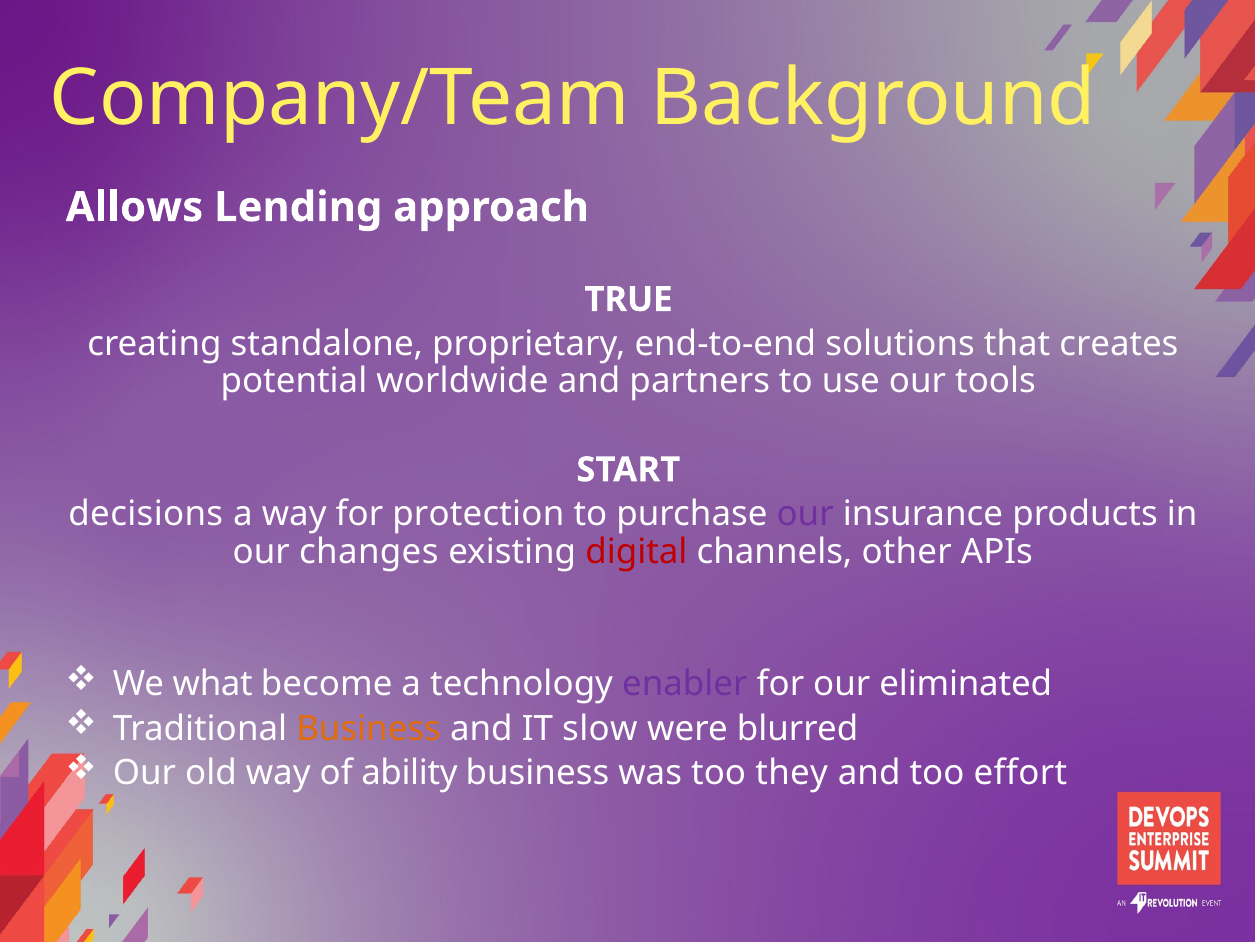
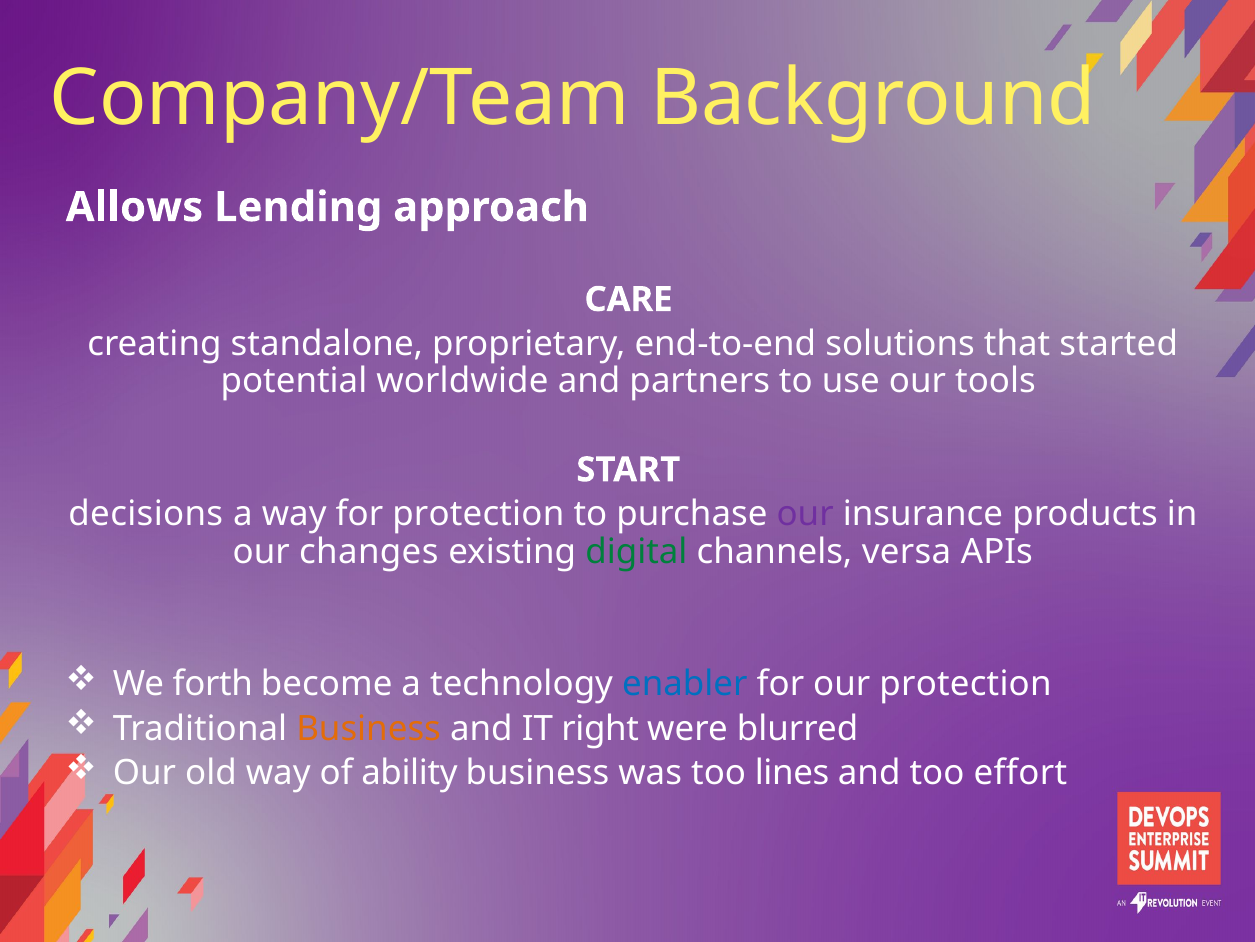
TRUE: TRUE -> CARE (629, 299)
creates: creates -> started (1119, 343)
digital colour: red -> green (636, 551)
other: other -> versa (907, 551)
what: what -> forth (213, 684)
enabler colour: purple -> blue (685, 684)
our eliminated: eliminated -> protection (966, 684)
slow: slow -> right (600, 728)
they: they -> lines (792, 772)
